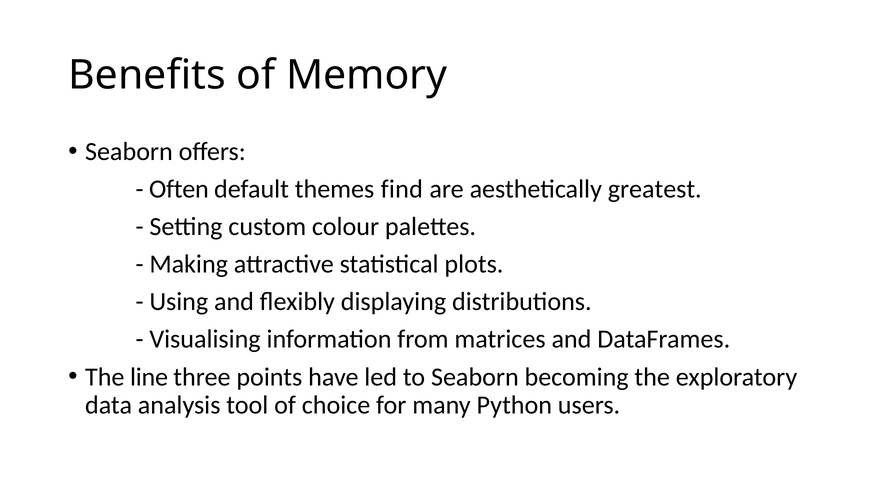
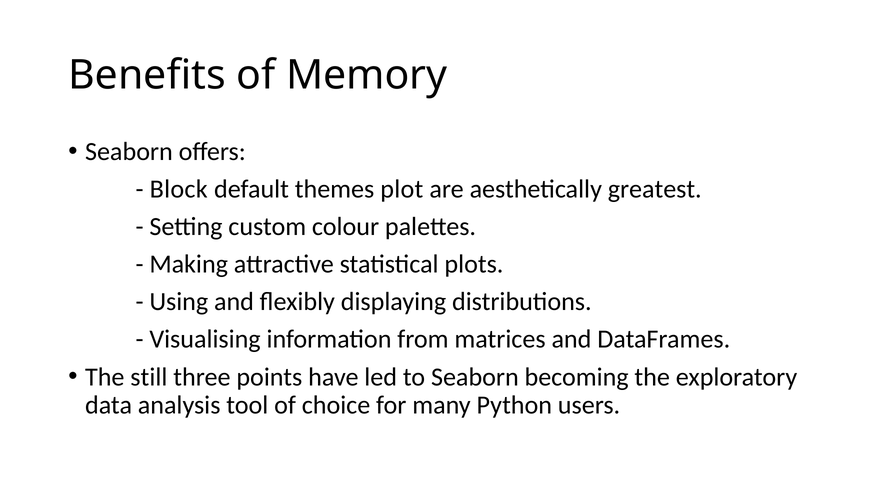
Often: Often -> Block (179, 189)
find: find -> plot (402, 189)
line: line -> still (149, 377)
